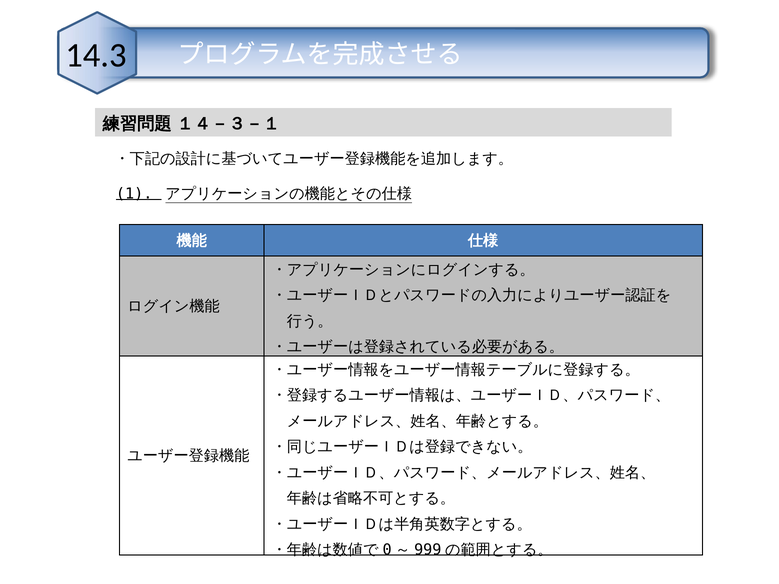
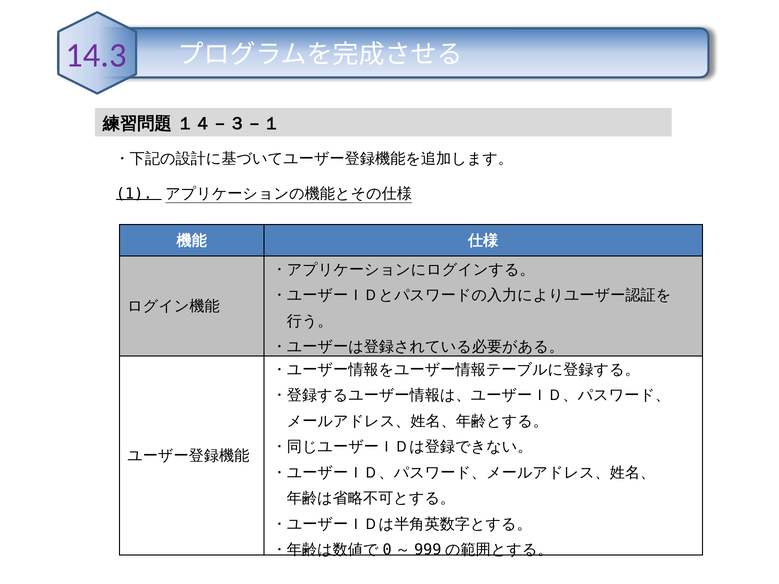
14.3 colour: black -> purple (96, 55)
